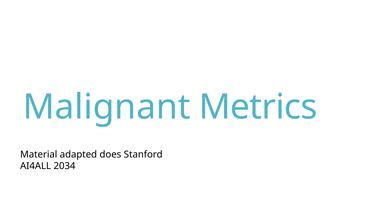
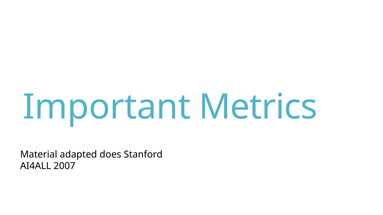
Malignant: Malignant -> Important (107, 107)
2034: 2034 -> 2007 (64, 166)
